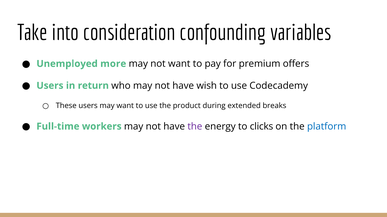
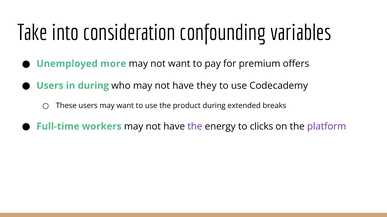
in return: return -> during (93, 86)
wish: wish -> they (207, 86)
platform colour: blue -> purple (327, 127)
